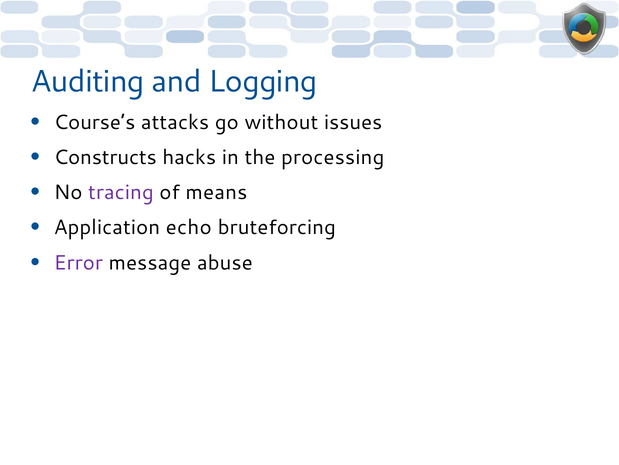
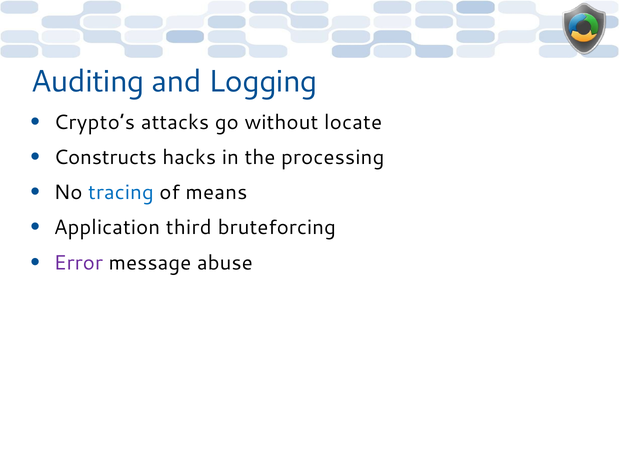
Course’s: Course’s -> Crypto’s (94, 122)
issues: issues -> locate (353, 122)
tracing colour: purple -> blue (121, 192)
echo: echo -> third (189, 227)
